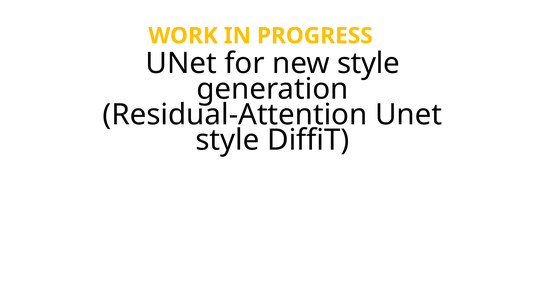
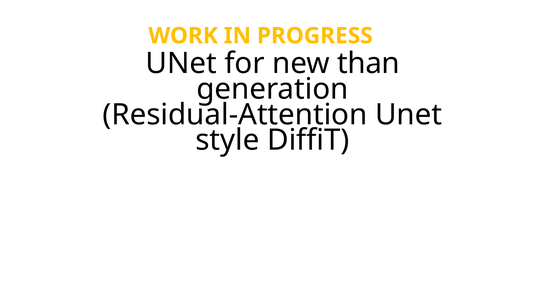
new style: style -> than (368, 63)
